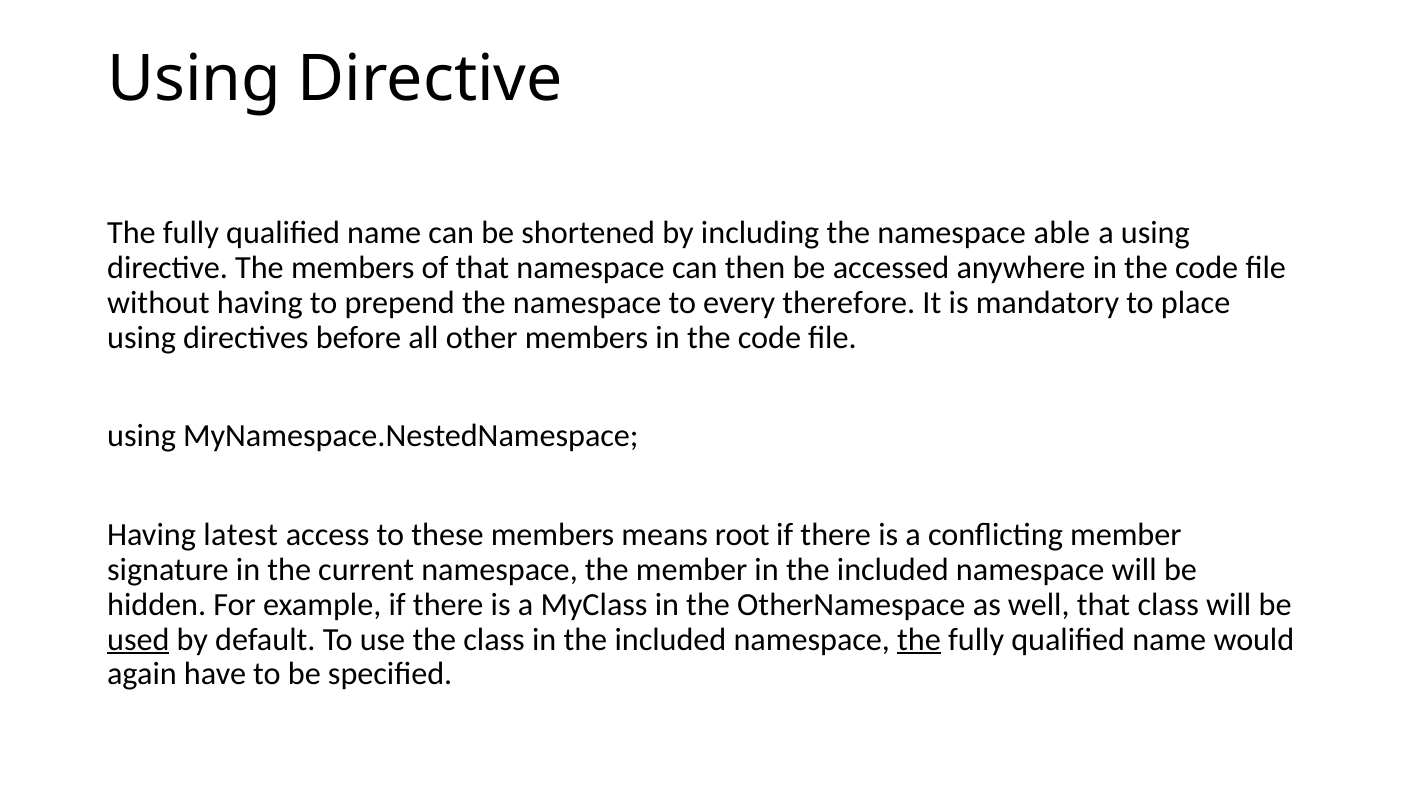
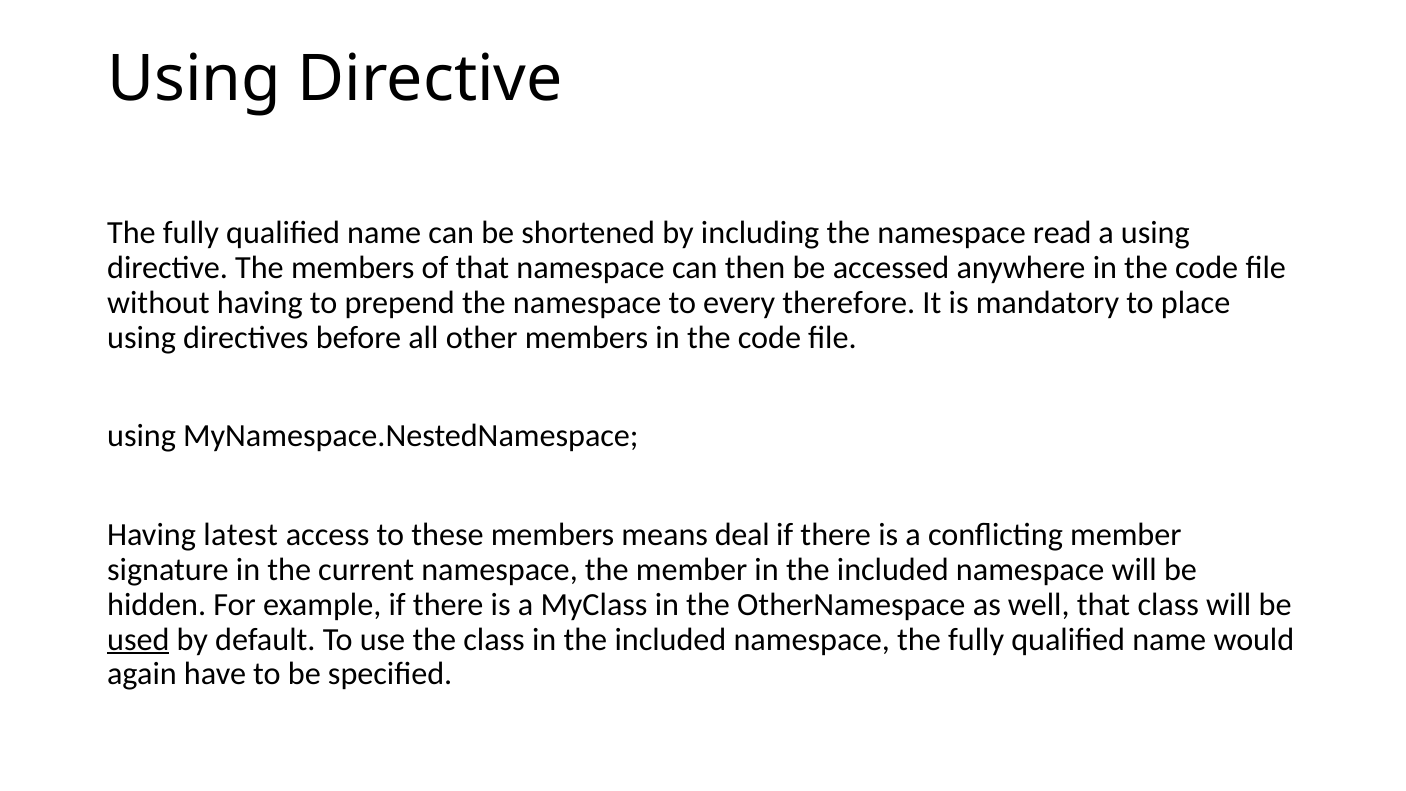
able: able -> read (1062, 233)
root: root -> deal (742, 535)
the underline: present -> none (919, 639)
